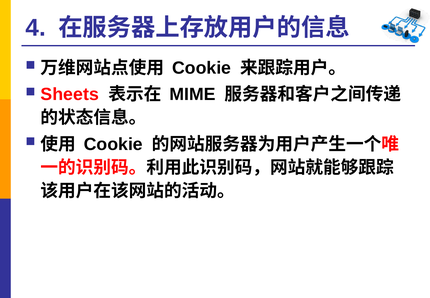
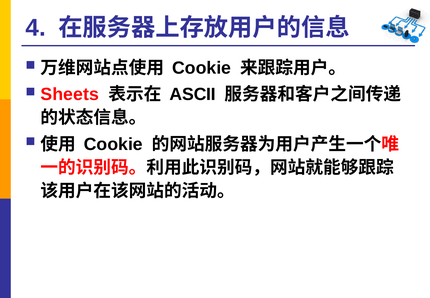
MIME: MIME -> ASCII (193, 94)
